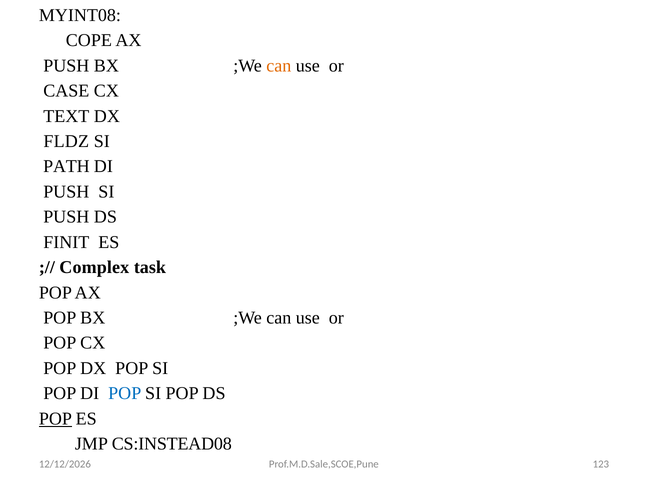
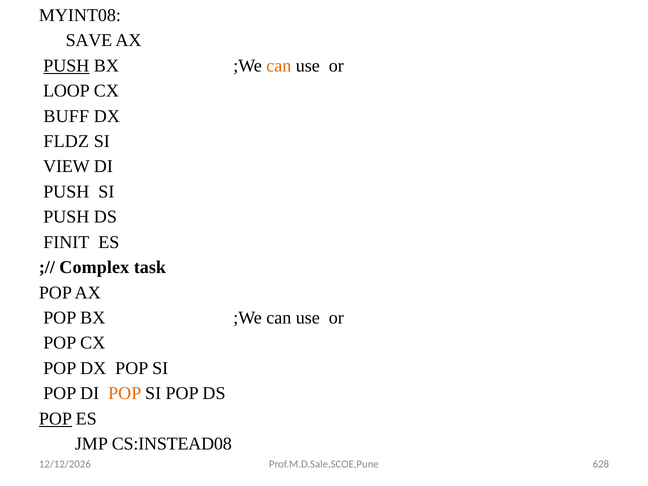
COPE: COPE -> SAVE (89, 41)
PUSH underline: none -> present (66, 66)
CASE: CASE -> LOOP (66, 91)
TEXT: TEXT -> BUFF (66, 116)
PATH: PATH -> VIEW (66, 167)
POP colour: blue -> orange (125, 393)
123: 123 -> 628 (601, 464)
